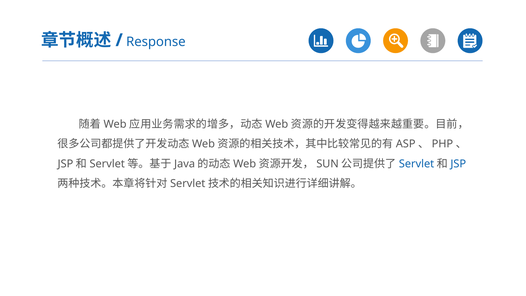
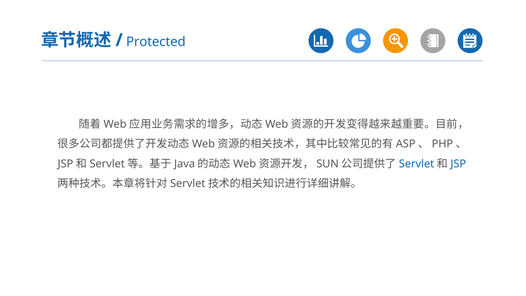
Response: Response -> Protected (156, 42)
